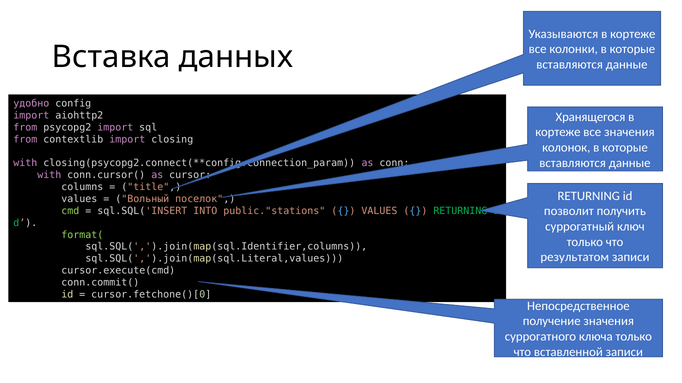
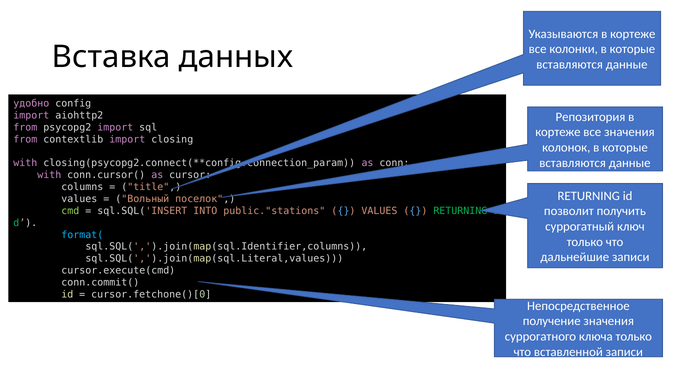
Хранящегося: Хранящегося -> Репозитория (590, 117)
format( colour: light green -> light blue (82, 235)
результатом: результатом -> дальнейшие (575, 258)
